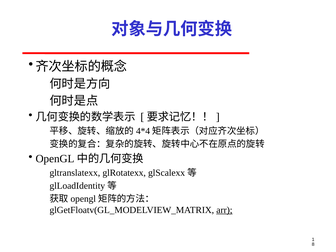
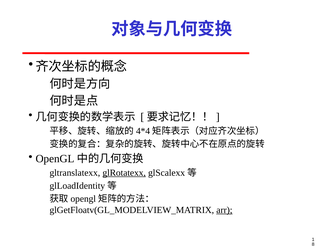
glRotatexx underline: none -> present (124, 173)
